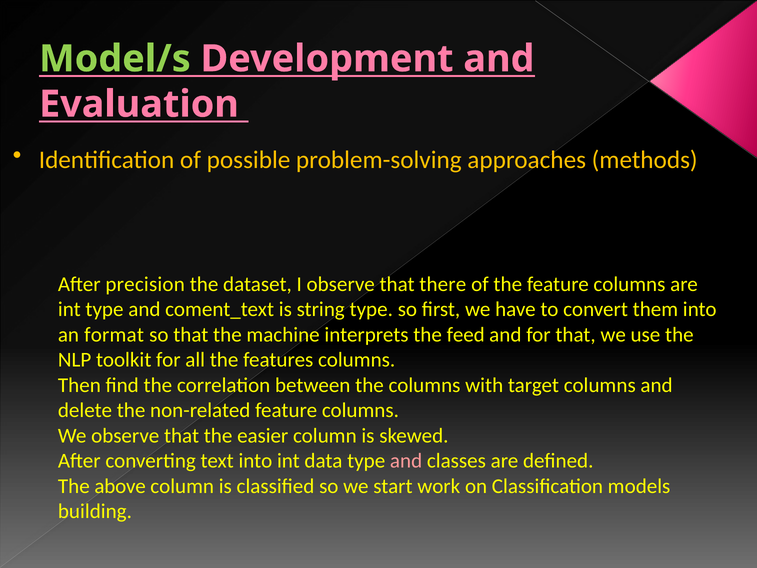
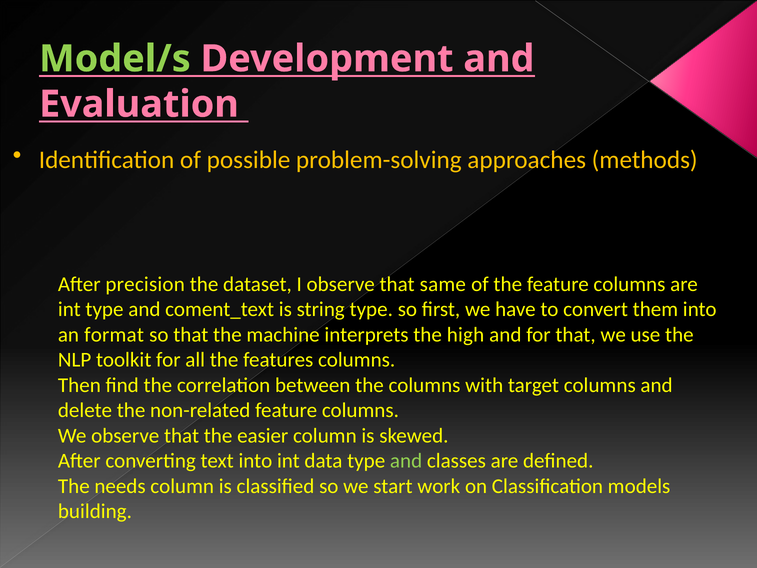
there: there -> same (443, 284)
feed: feed -> high (466, 335)
and colour: pink -> light green (406, 461)
above: above -> needs (120, 486)
